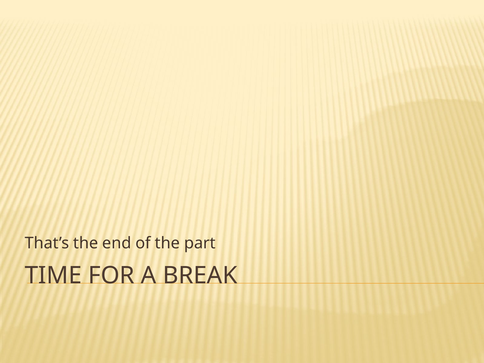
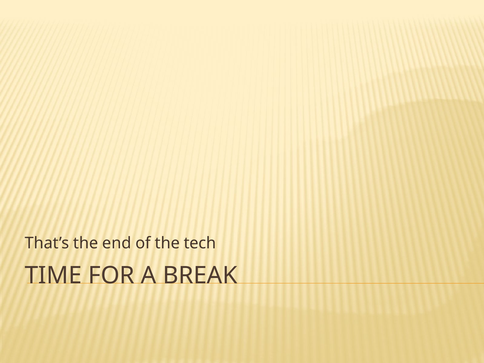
part: part -> tech (200, 243)
